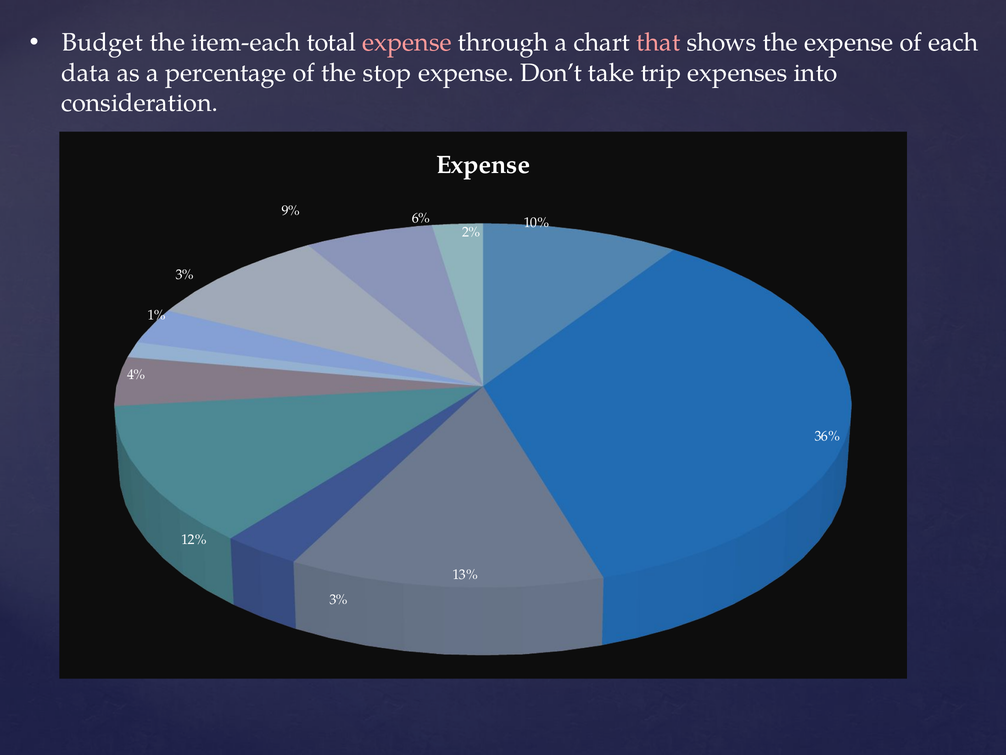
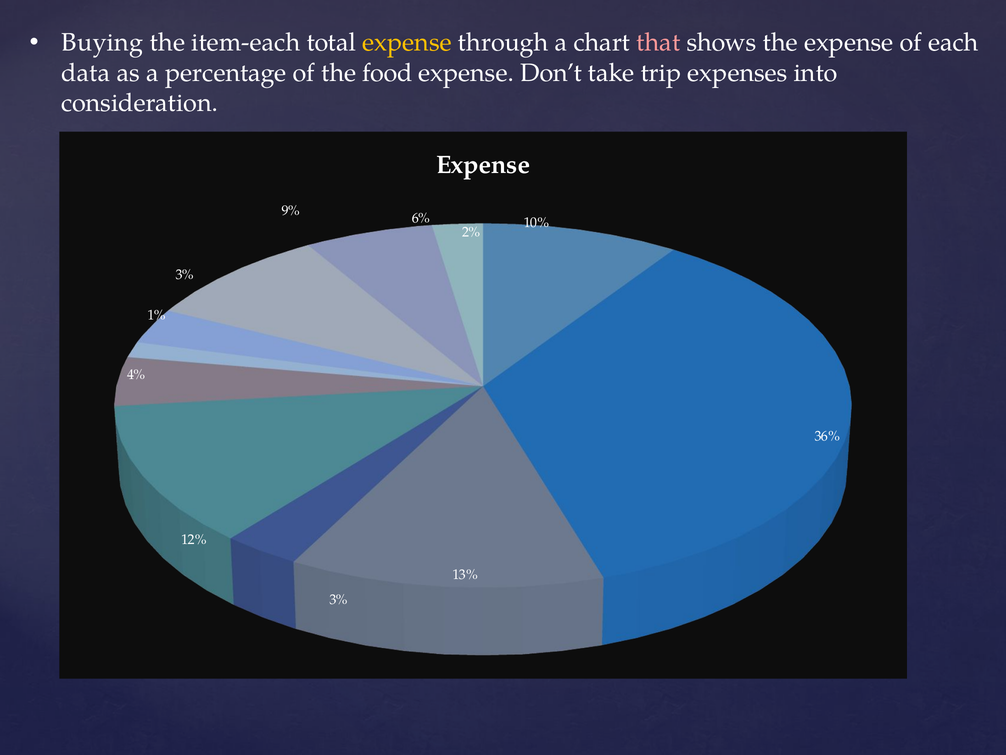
Budget: Budget -> Buying (102, 43)
expense colour: pink -> yellow (407, 43)
stop: stop -> food (387, 73)
